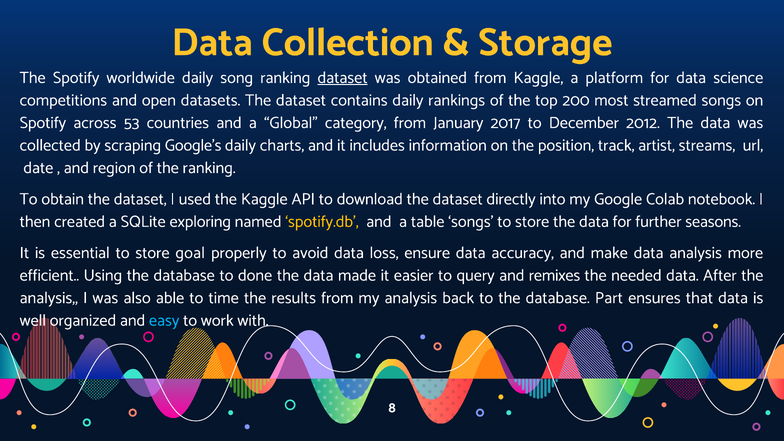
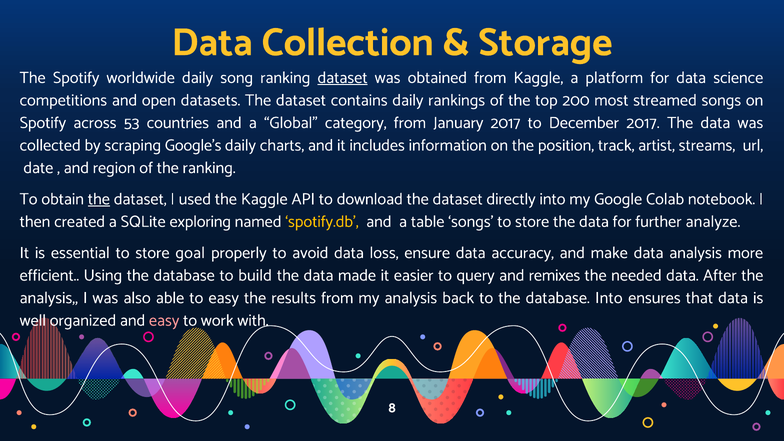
December 2012: 2012 -> 2017 (643, 123)
the underline: none -> present (99, 199)
seasons: seasons -> analyze (713, 221)
done: done -> build (255, 275)
to time: time -> easy (224, 298)
database Part: Part -> Into (609, 298)
easy colour: light blue -> pink (164, 320)
